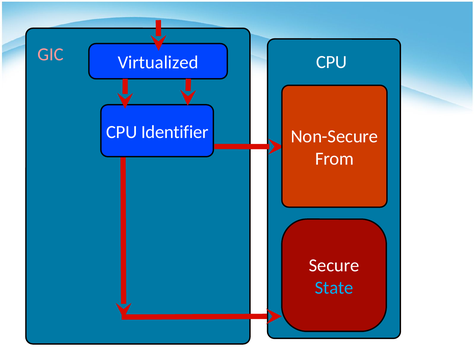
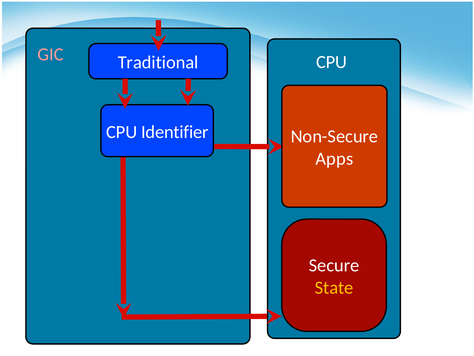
Virtualized: Virtualized -> Traditional (158, 62)
From: From -> Apps (334, 158)
State colour: light blue -> yellow (334, 287)
